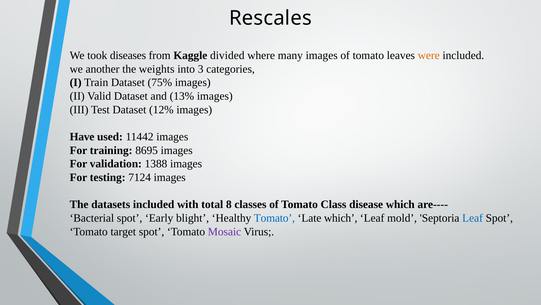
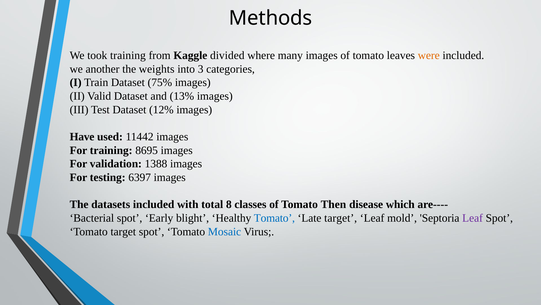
Rescales: Rescales -> Methods (271, 18)
took diseases: diseases -> training (128, 55)
7124: 7124 -> 6397 (140, 177)
Class: Class -> Then (333, 204)
Late which: which -> target (341, 218)
Leaf colour: blue -> purple (473, 218)
Mosaic colour: purple -> blue (225, 231)
